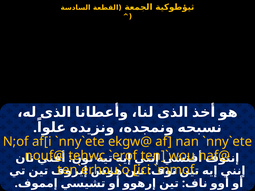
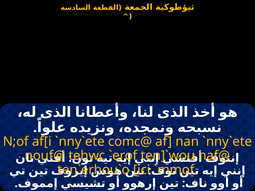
ekgw@: ekgw@ -> comc@ (130, 142)
